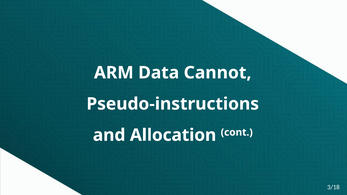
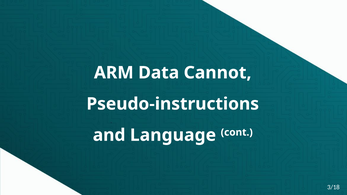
Allocation: Allocation -> Language (173, 135)
